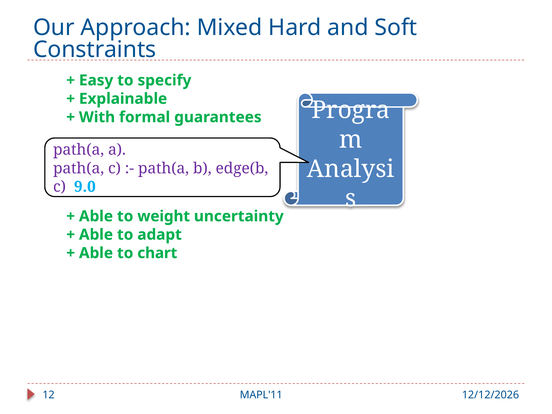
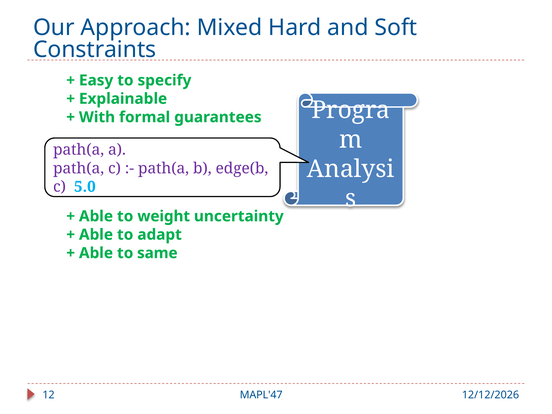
9.0: 9.0 -> 5.0 (85, 187)
chart: chart -> same (157, 253)
MAPL'11: MAPL'11 -> MAPL'47 (261, 395)
